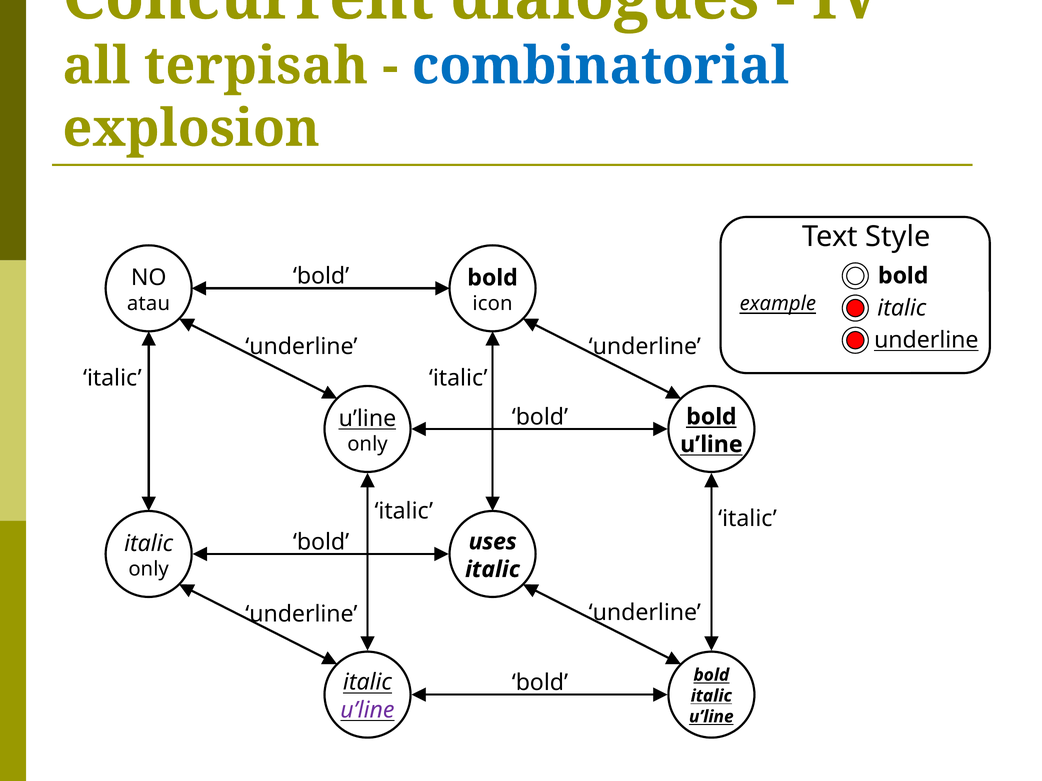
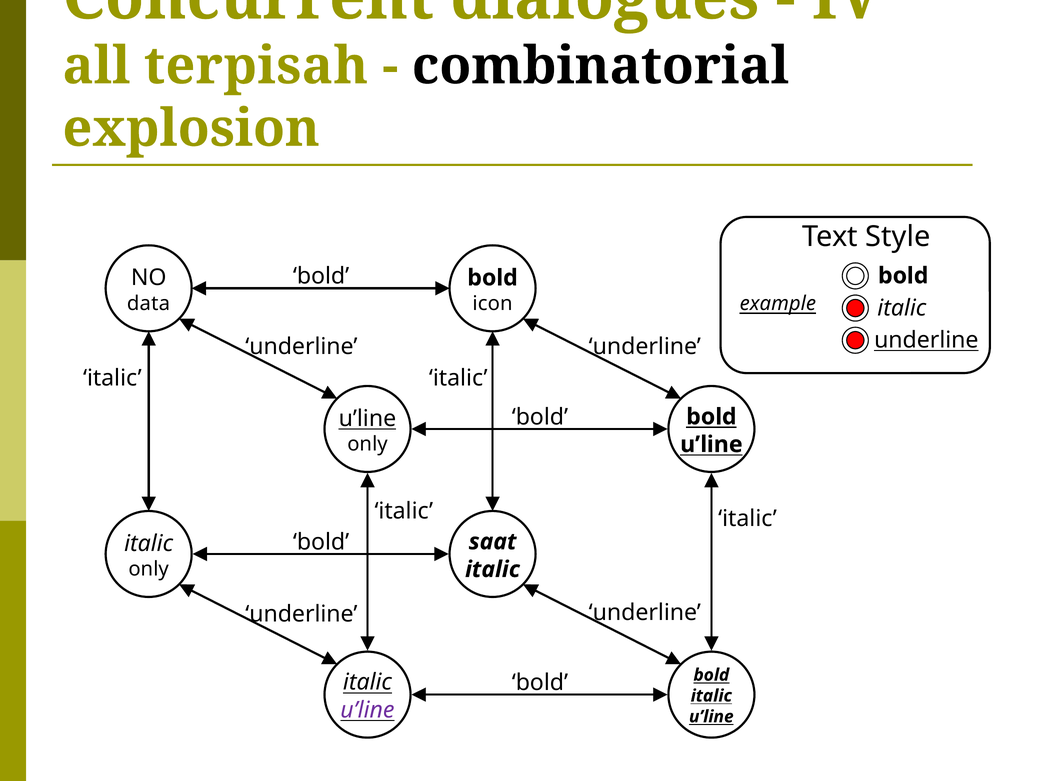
combinatorial colour: blue -> black (600, 66)
atau: atau -> data (148, 304)
uses: uses -> saat (493, 542)
